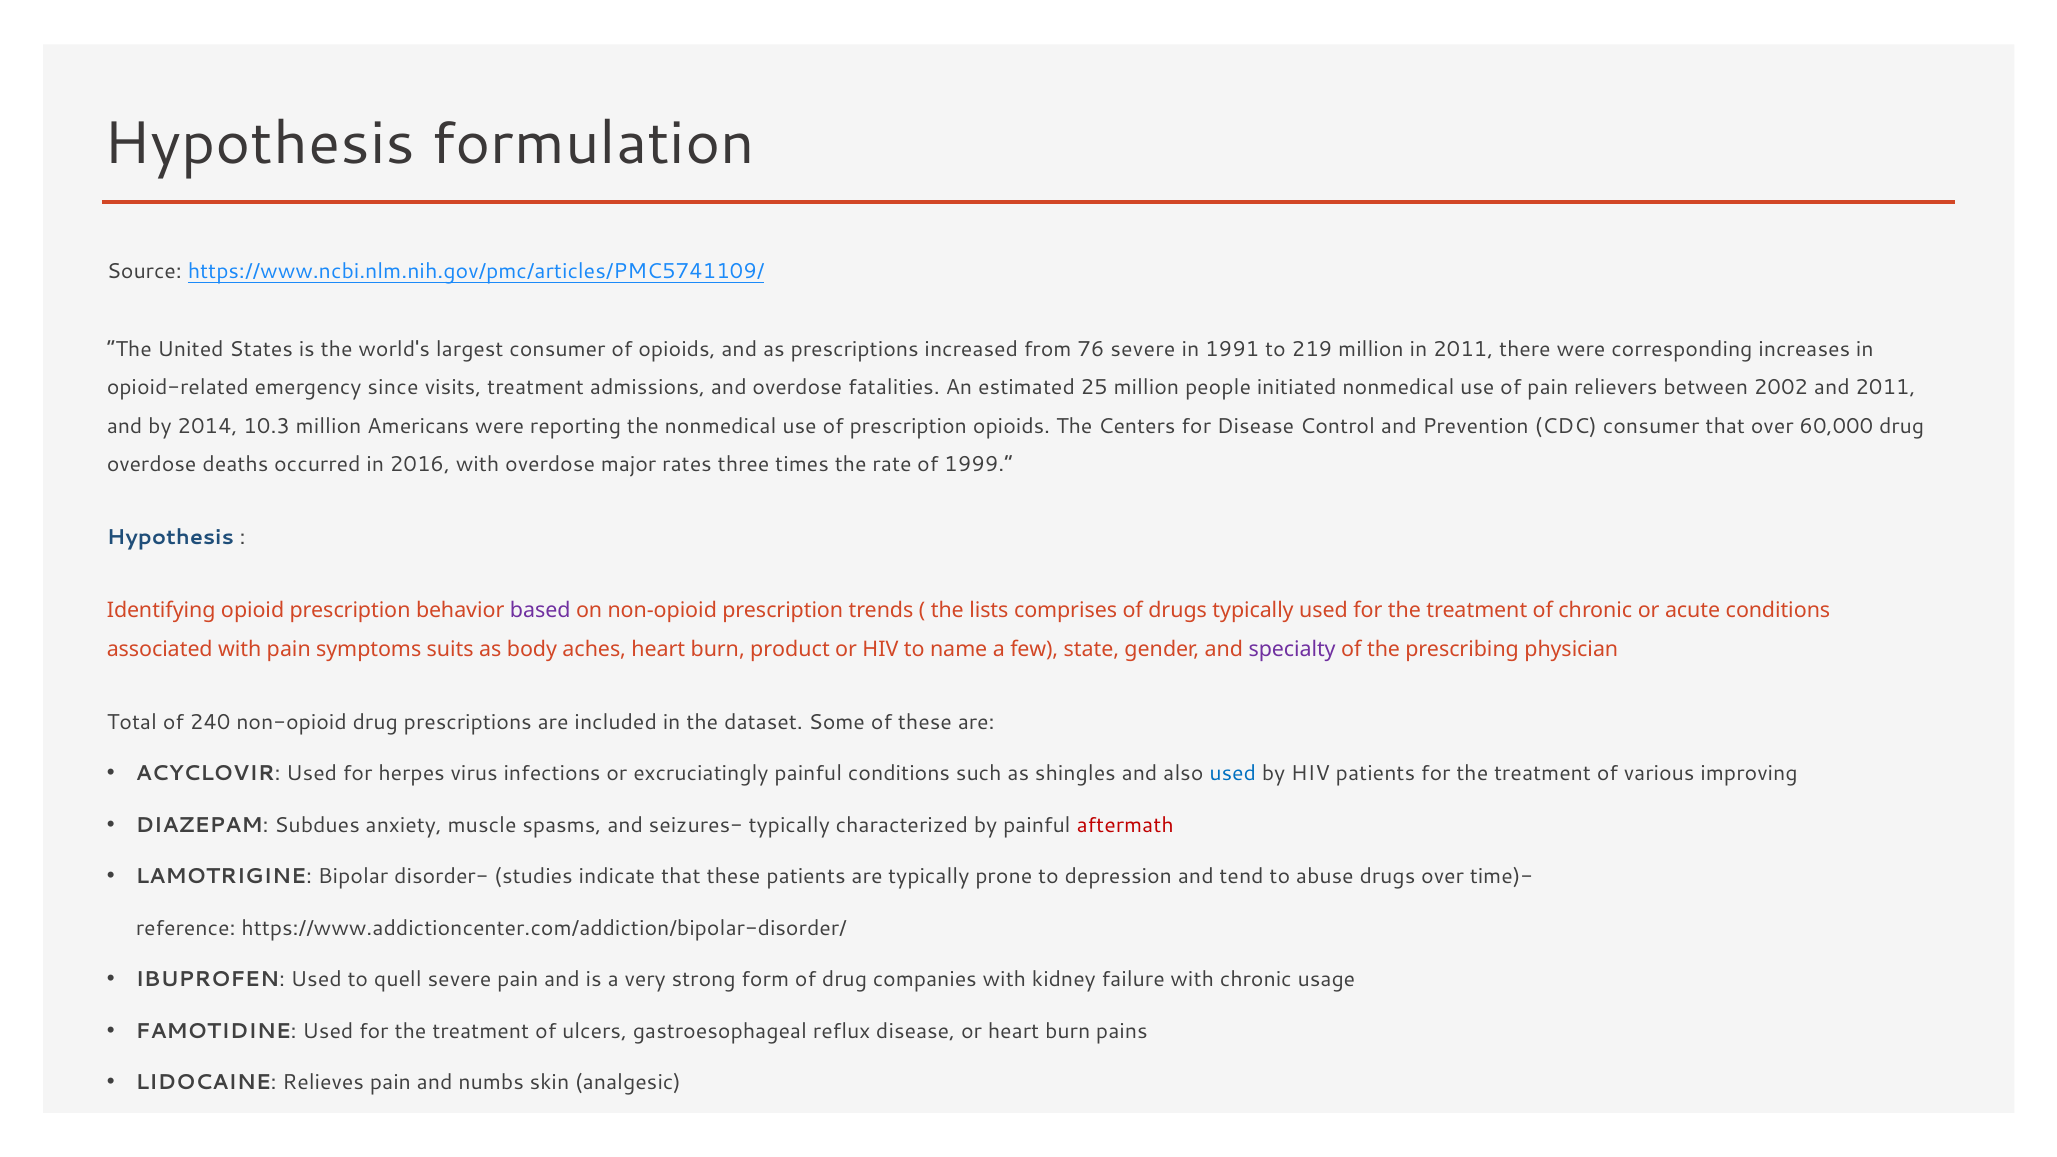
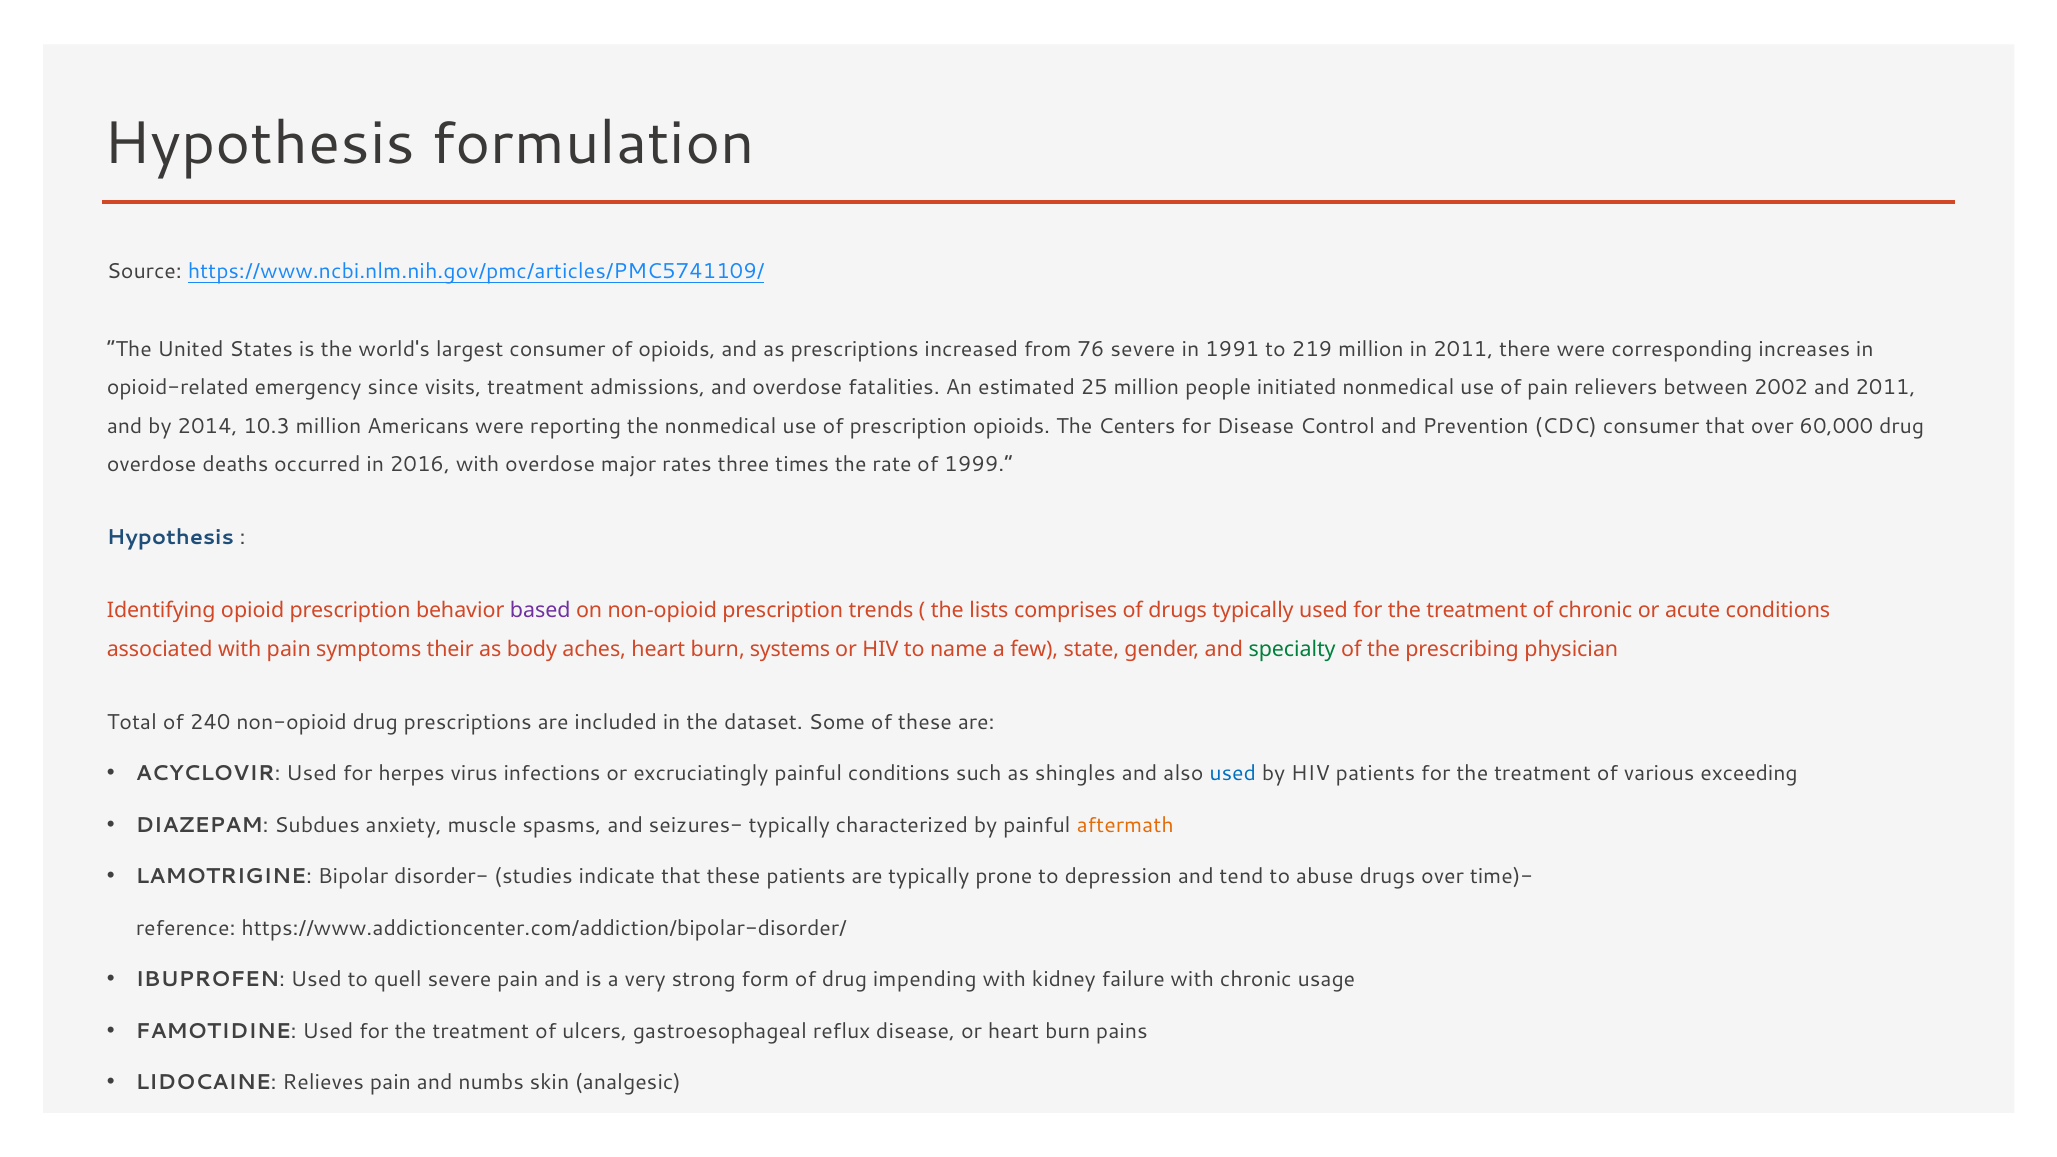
suits: suits -> their (450, 649)
product: product -> systems (790, 649)
specialty colour: purple -> green (1292, 649)
improving: improving -> exceeding (1749, 774)
aftermath colour: red -> orange (1125, 825)
companies: companies -> impending (925, 980)
